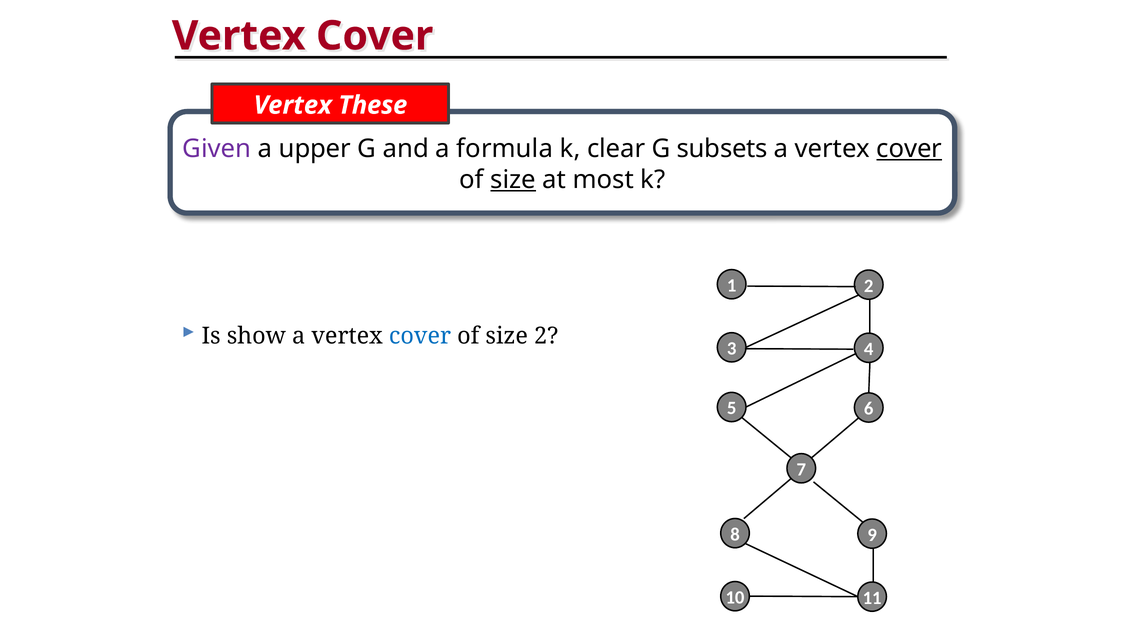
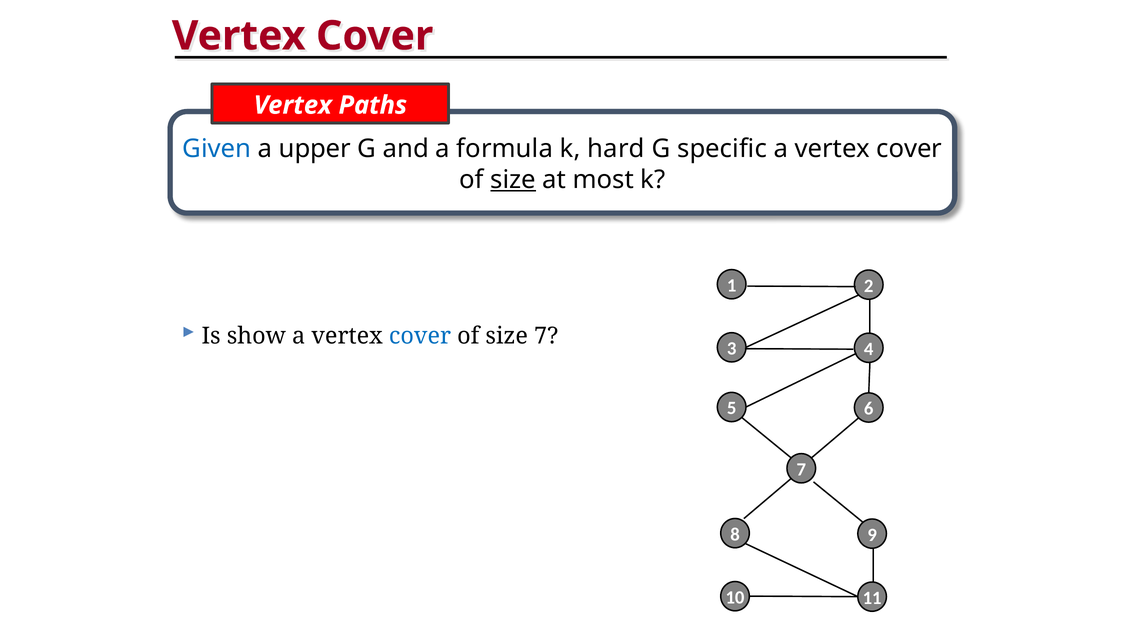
These: These -> Paths (373, 105)
Given colour: purple -> blue (217, 149)
clear: clear -> hard (616, 149)
subsets: subsets -> specific (722, 149)
cover underline: present -> none (909, 149)
size 2: 2 -> 7 (546, 336)
